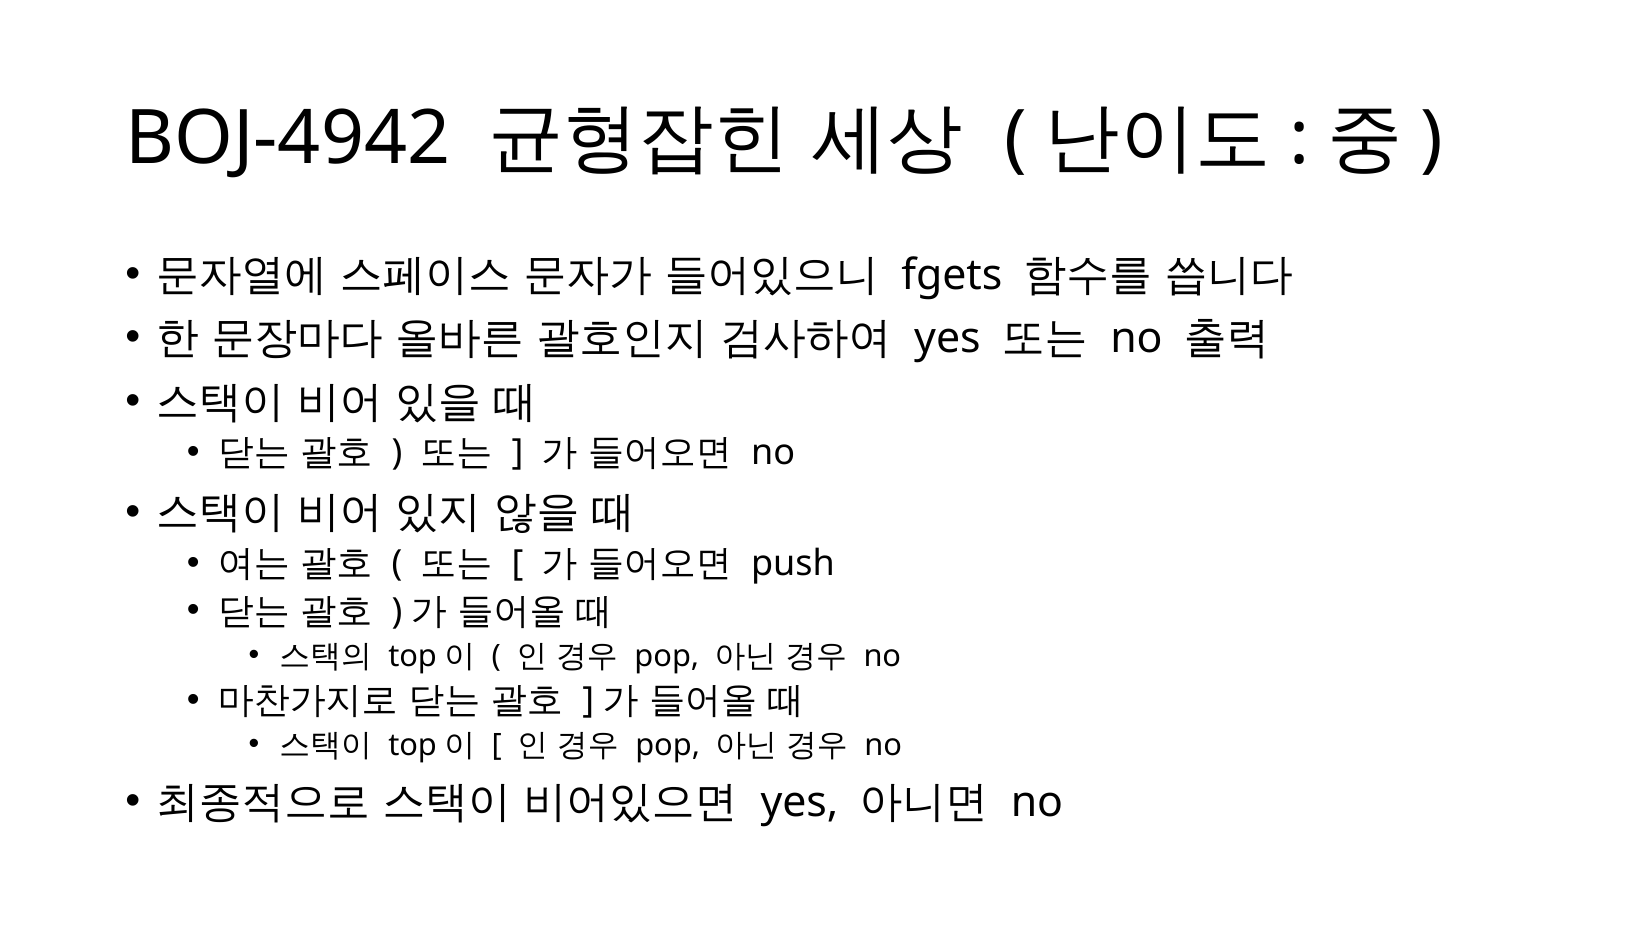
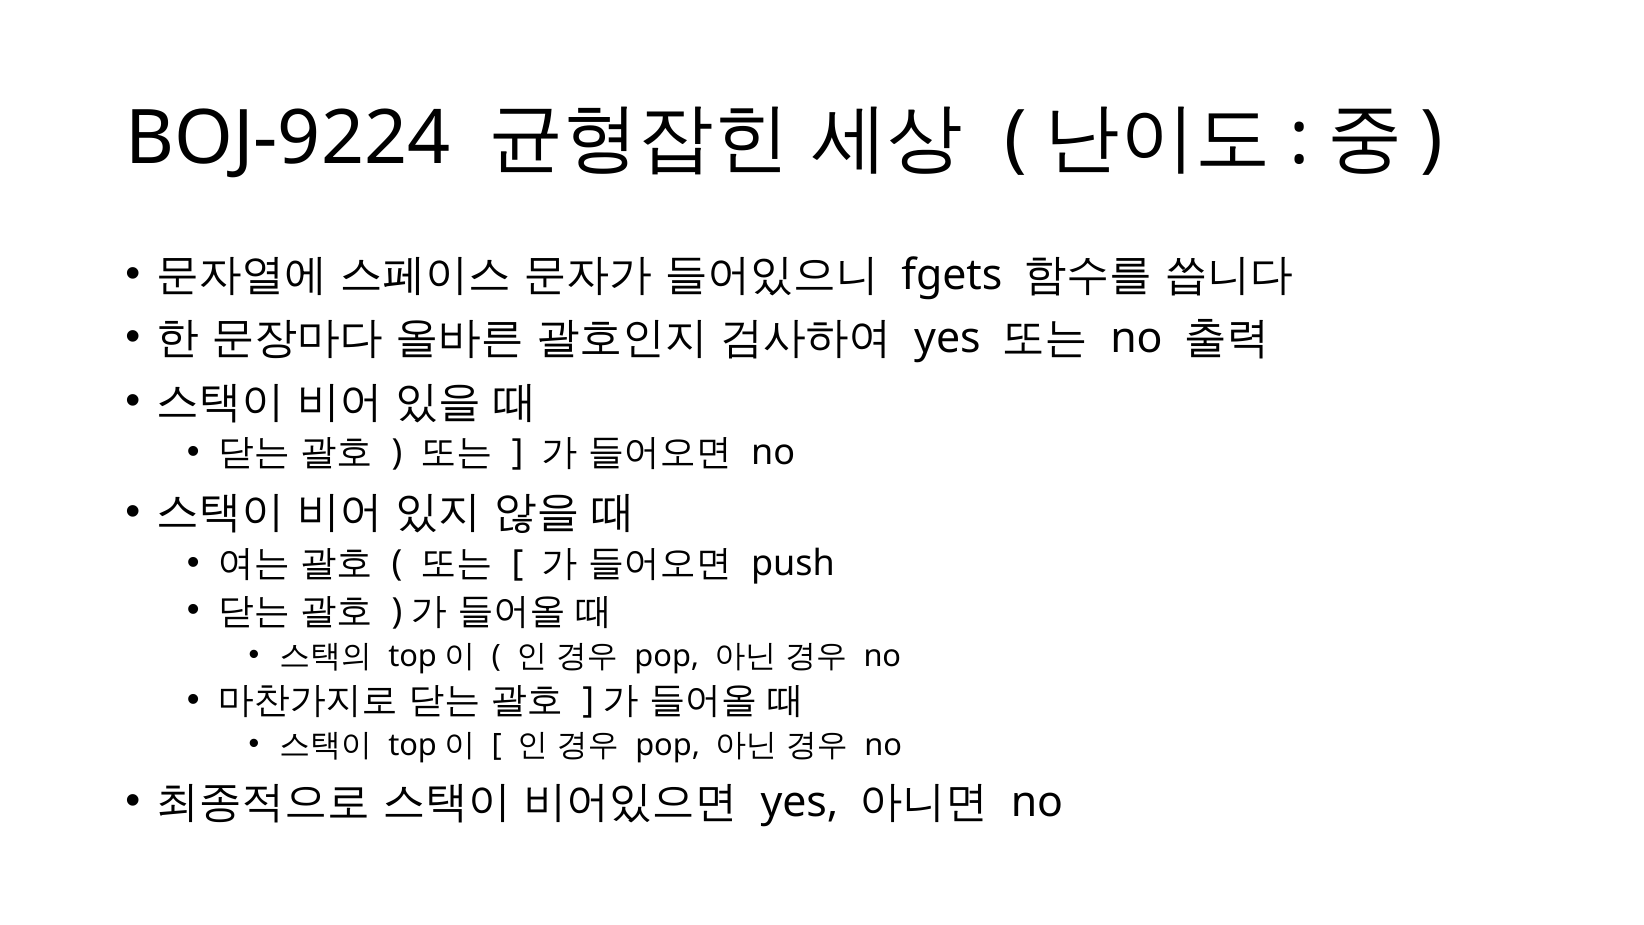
BOJ-4942: BOJ-4942 -> BOJ-9224 (288, 138)
